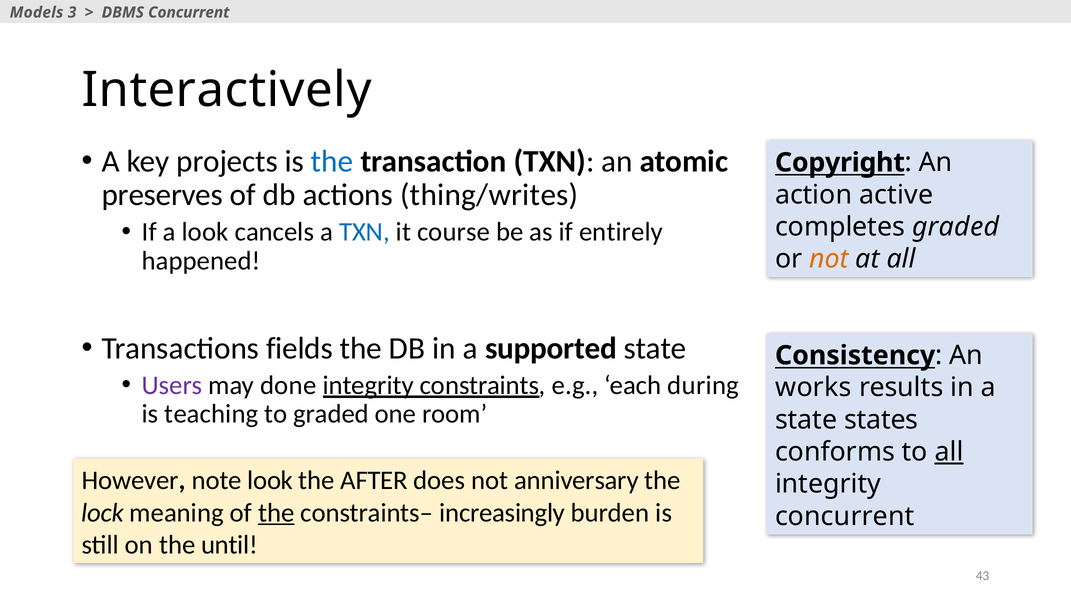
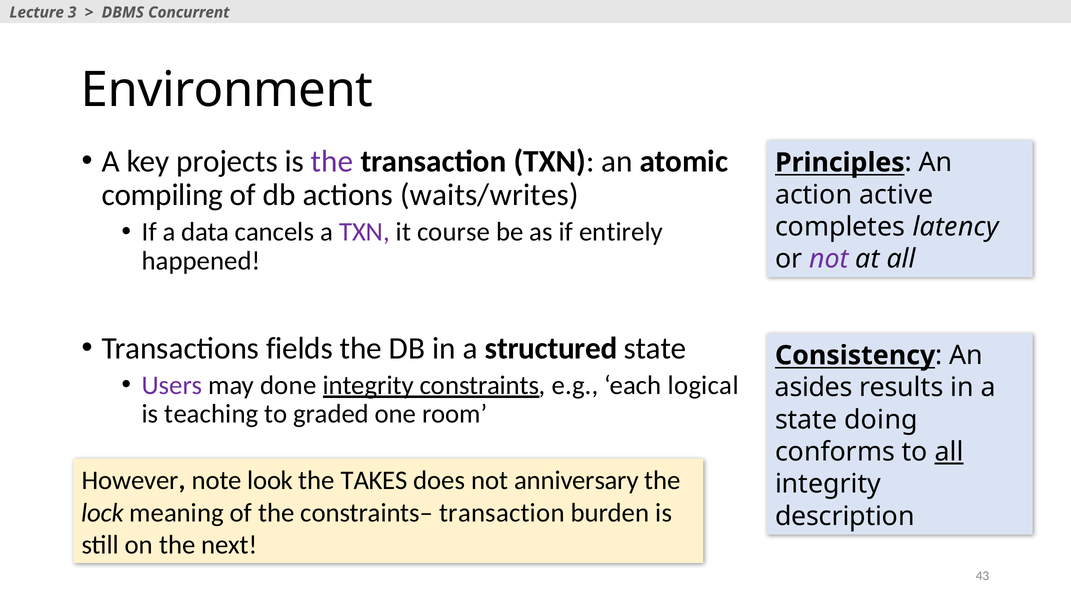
Models: Models -> Lecture (37, 12)
Interactively: Interactively -> Environment (227, 90)
the colour: blue -> purple (332, 161)
Copyright: Copyright -> Principles (840, 162)
preserves: preserves -> compiling (162, 195)
thing/writes: thing/writes -> waits/writes (489, 195)
a look: look -> data (205, 232)
TXN colour: blue -> purple (364, 232)
completes graded: graded -> latency (956, 227)
not colour: orange -> purple (829, 259)
supported: supported -> structured (551, 348)
during: during -> logical (703, 385)
works: works -> asides (814, 387)
states: states -> doing (881, 419)
AFTER: AFTER -> TAKES (374, 480)
the underline: present -> none (276, 512)
constraints– increasingly: increasingly -> transaction (502, 512)
concurrent: concurrent -> description (845, 516)
until: until -> next (229, 544)
